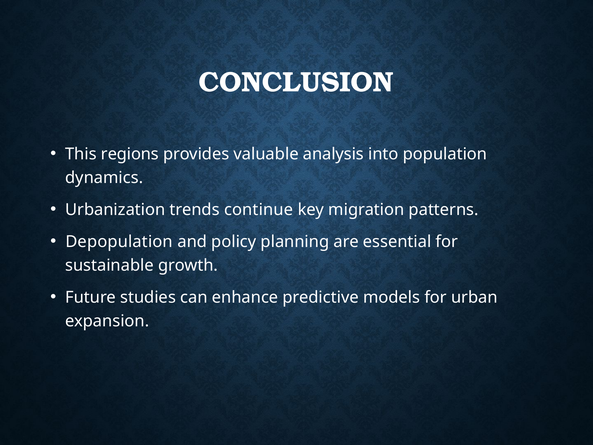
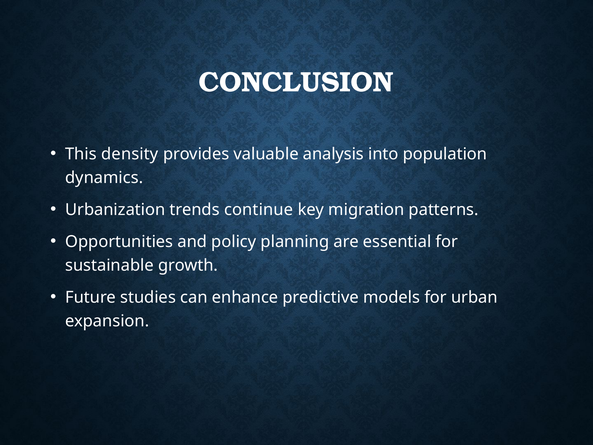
regions: regions -> density (130, 154)
Depopulation: Depopulation -> Opportunities (119, 242)
